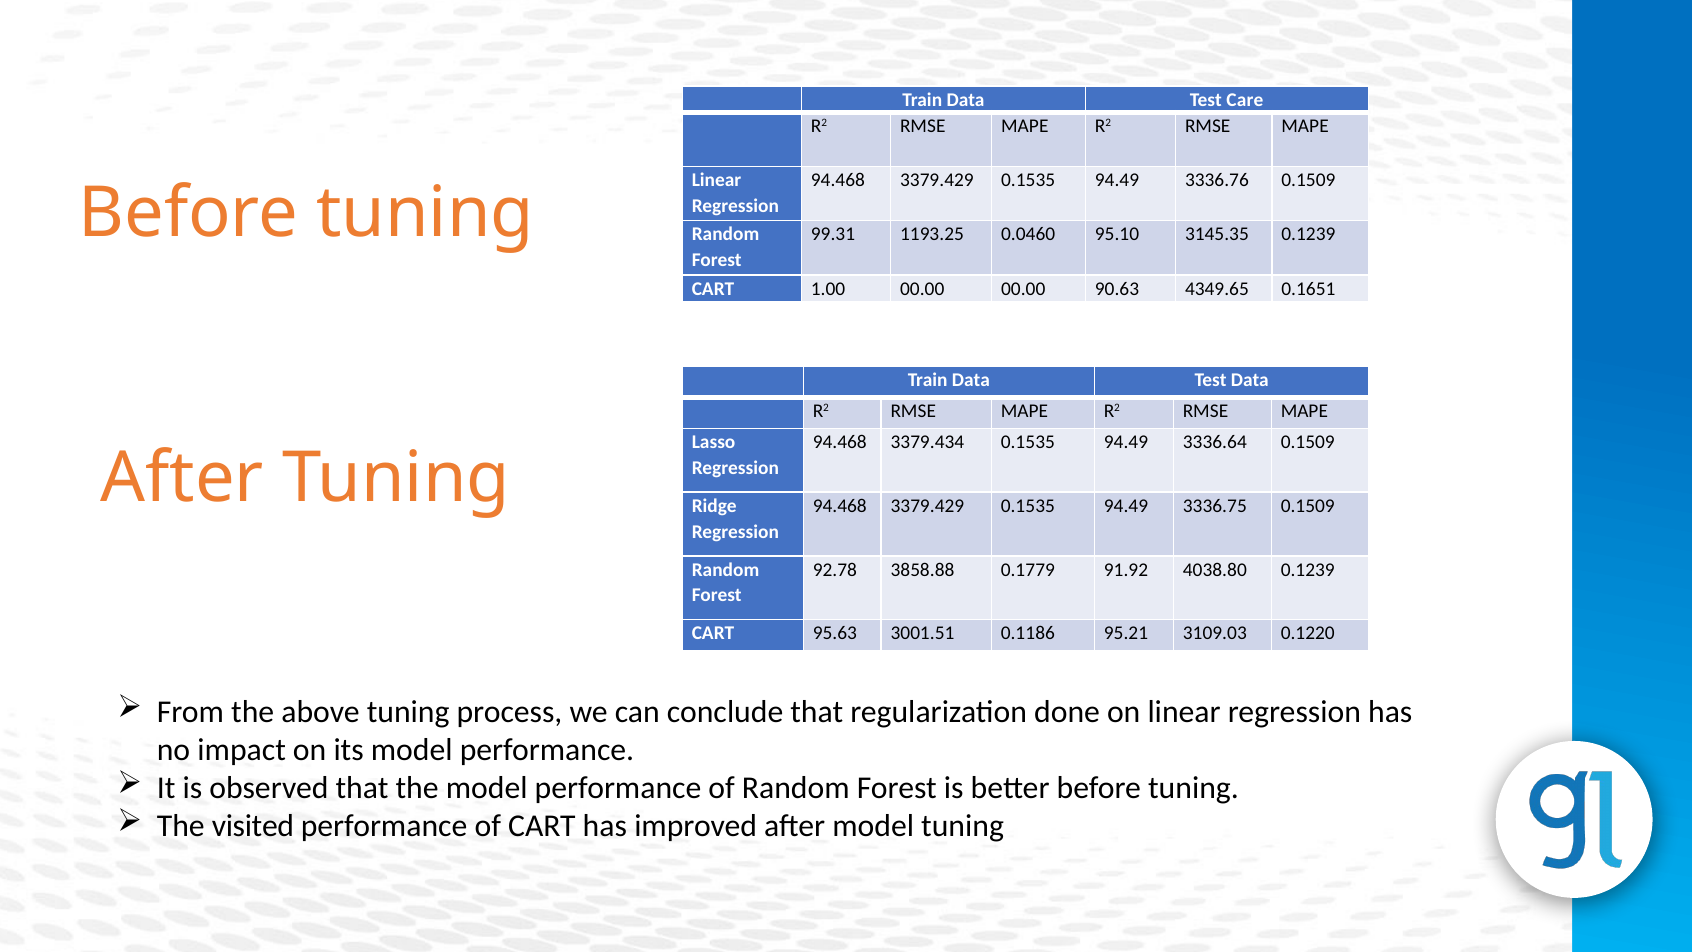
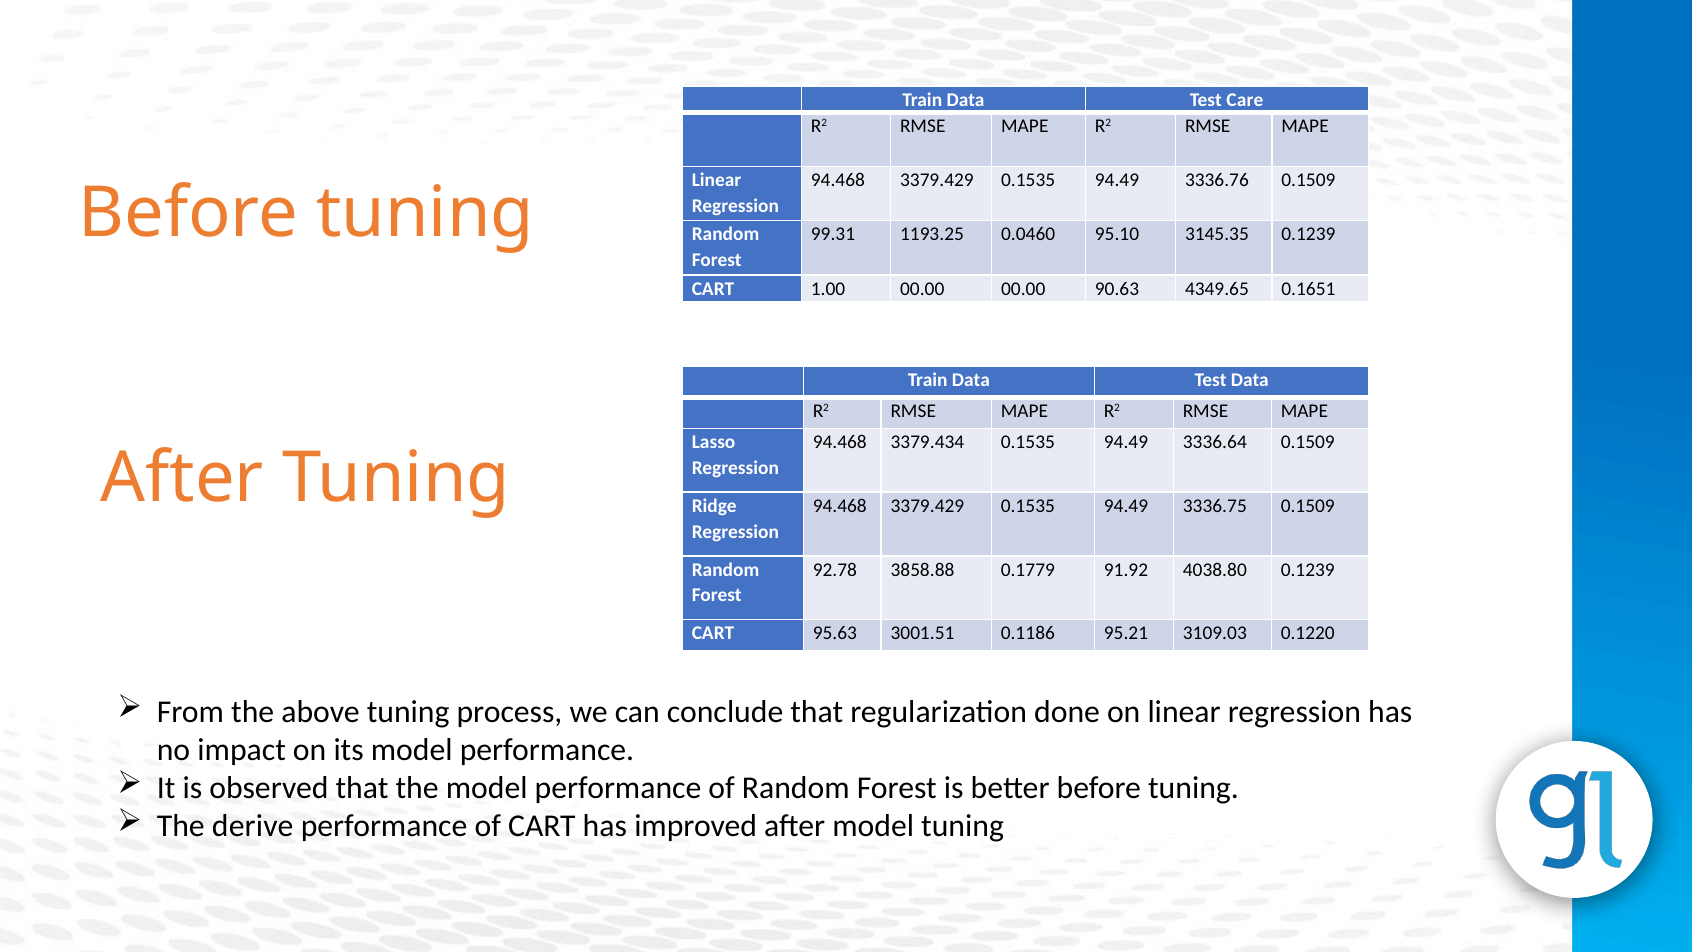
visited: visited -> derive (253, 826)
